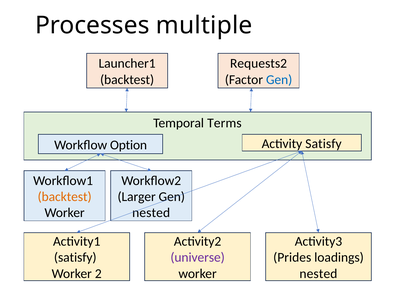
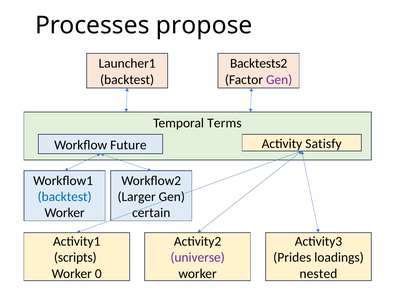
multiple: multiple -> propose (204, 25)
Requests2: Requests2 -> Backtests2 (259, 64)
Gen colour: blue -> purple (279, 80)
Option: Option -> Future (128, 145)
backtest colour: orange -> blue (65, 197)
nested: nested -> certain (151, 213)
satisfy: satisfy -> scripts (75, 258)
2: 2 -> 0 (98, 274)
